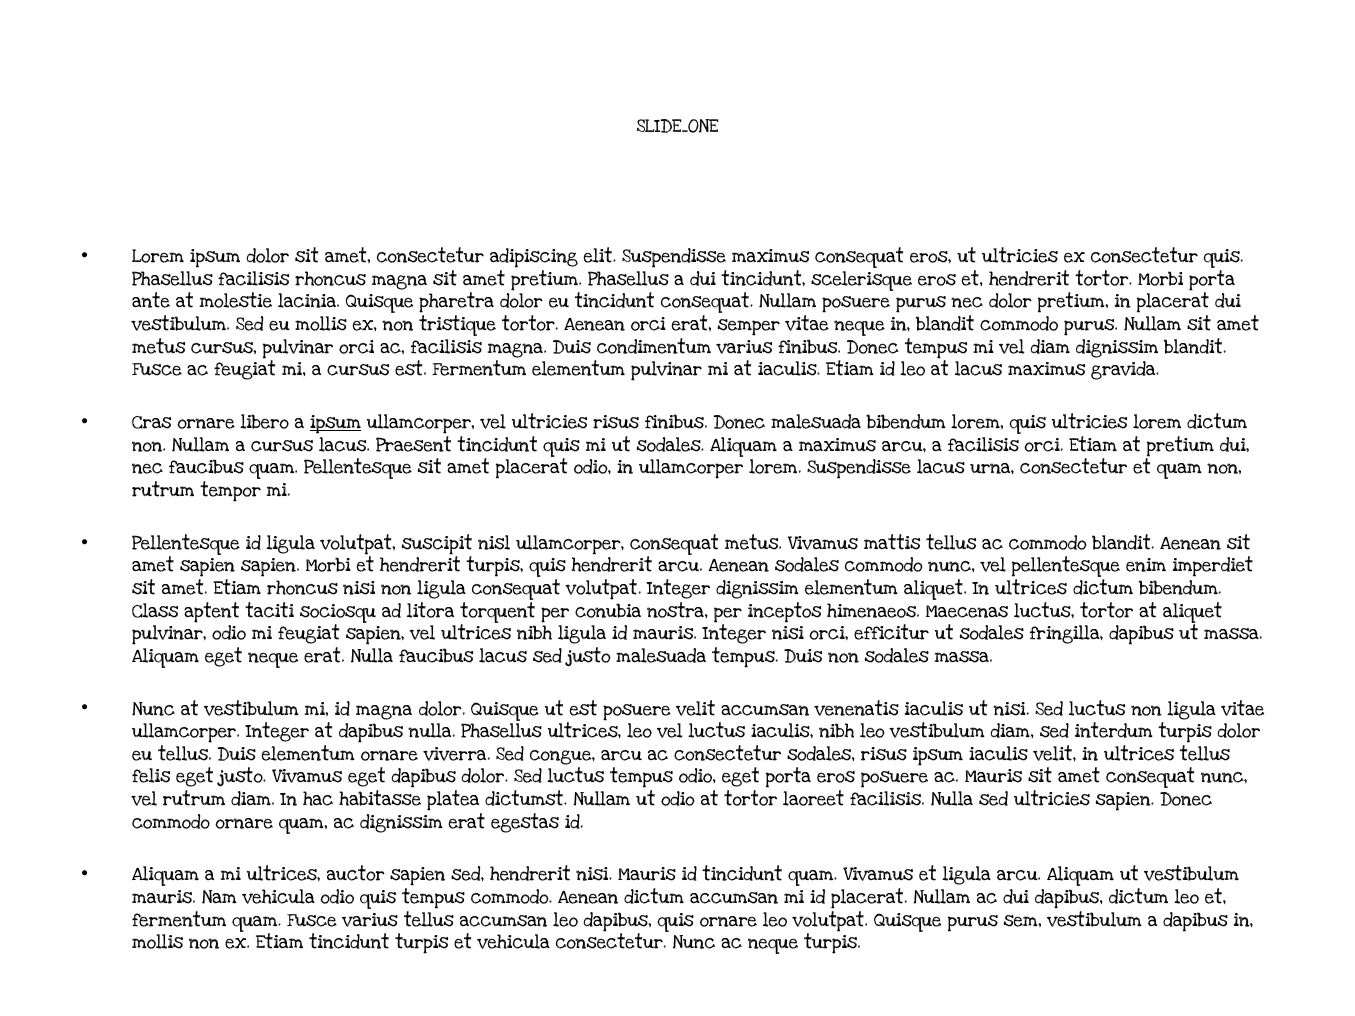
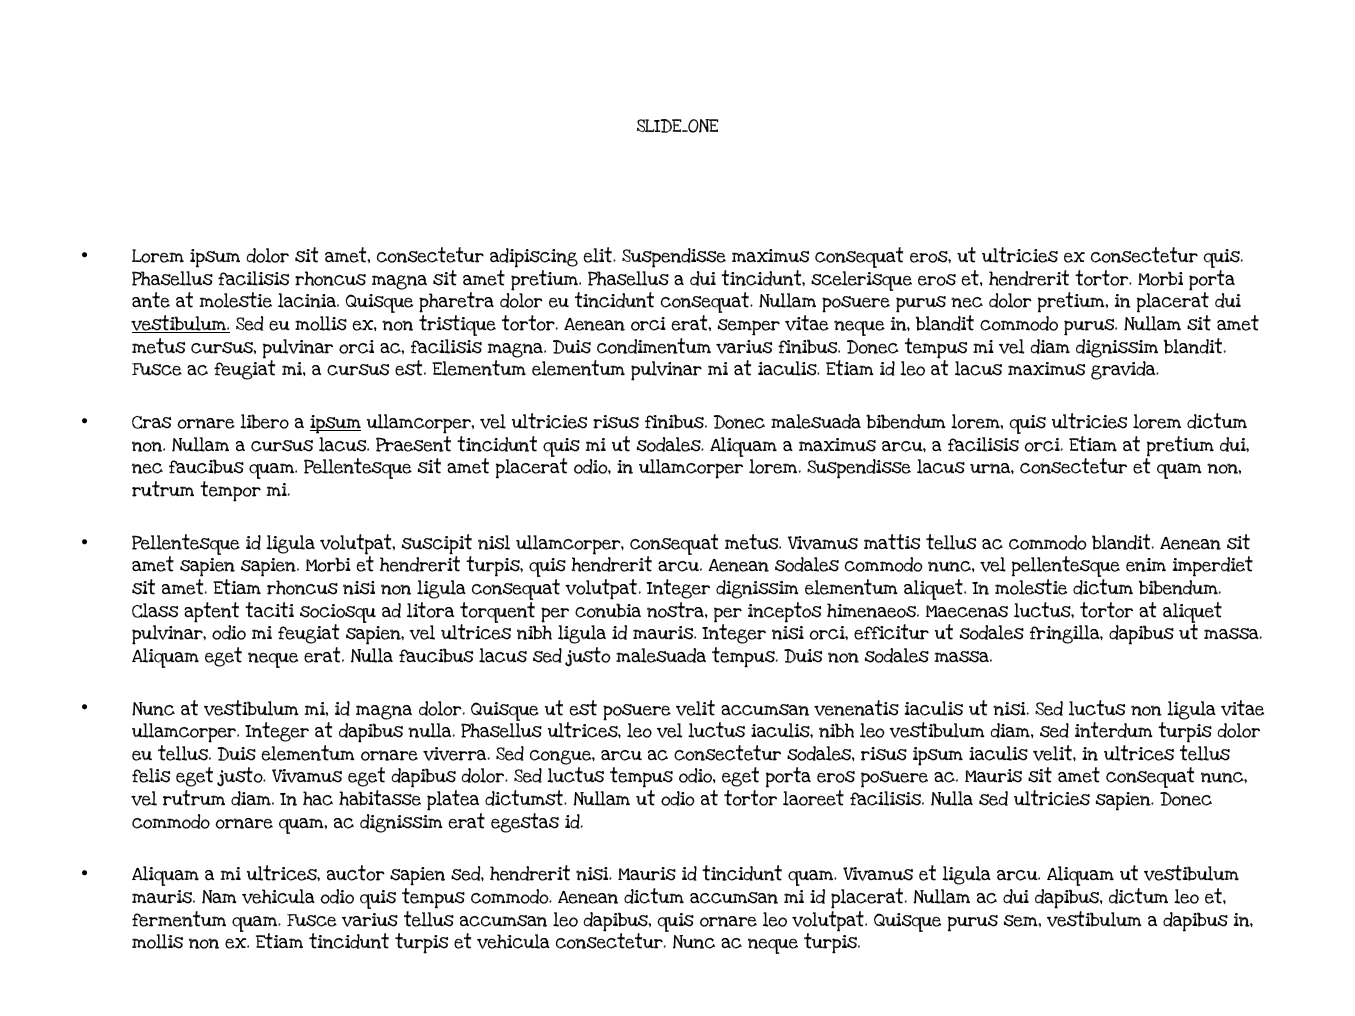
vestibulum underline: none -> present (181, 324)
est Fermentum: Fermentum -> Elementum (479, 370)
aliquet In ultrices: ultrices -> molestie (1031, 588)
